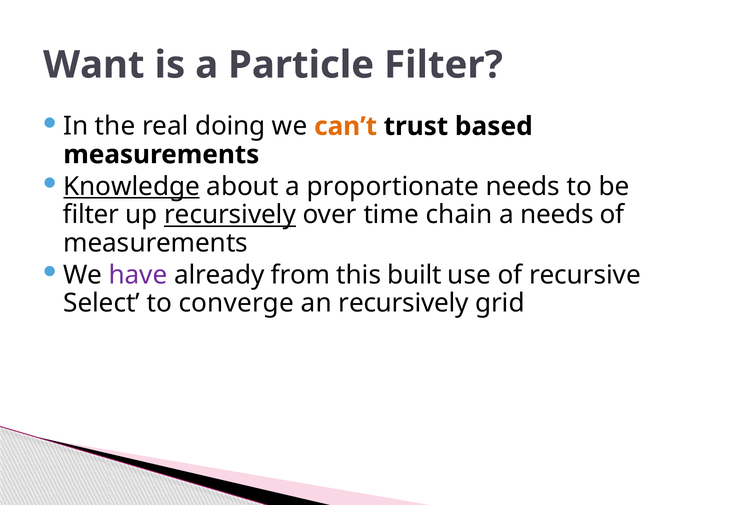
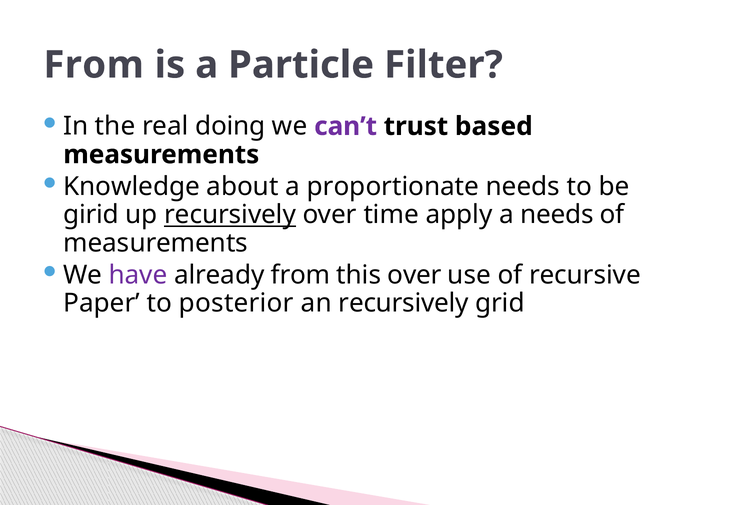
Want: Want -> From (94, 65)
can’t colour: orange -> purple (346, 126)
Knowledge underline: present -> none (132, 186)
filter: filter -> girid (91, 215)
chain: chain -> apply (459, 215)
this built: built -> over (414, 275)
Select: Select -> Paper (102, 303)
converge: converge -> posterior (236, 303)
